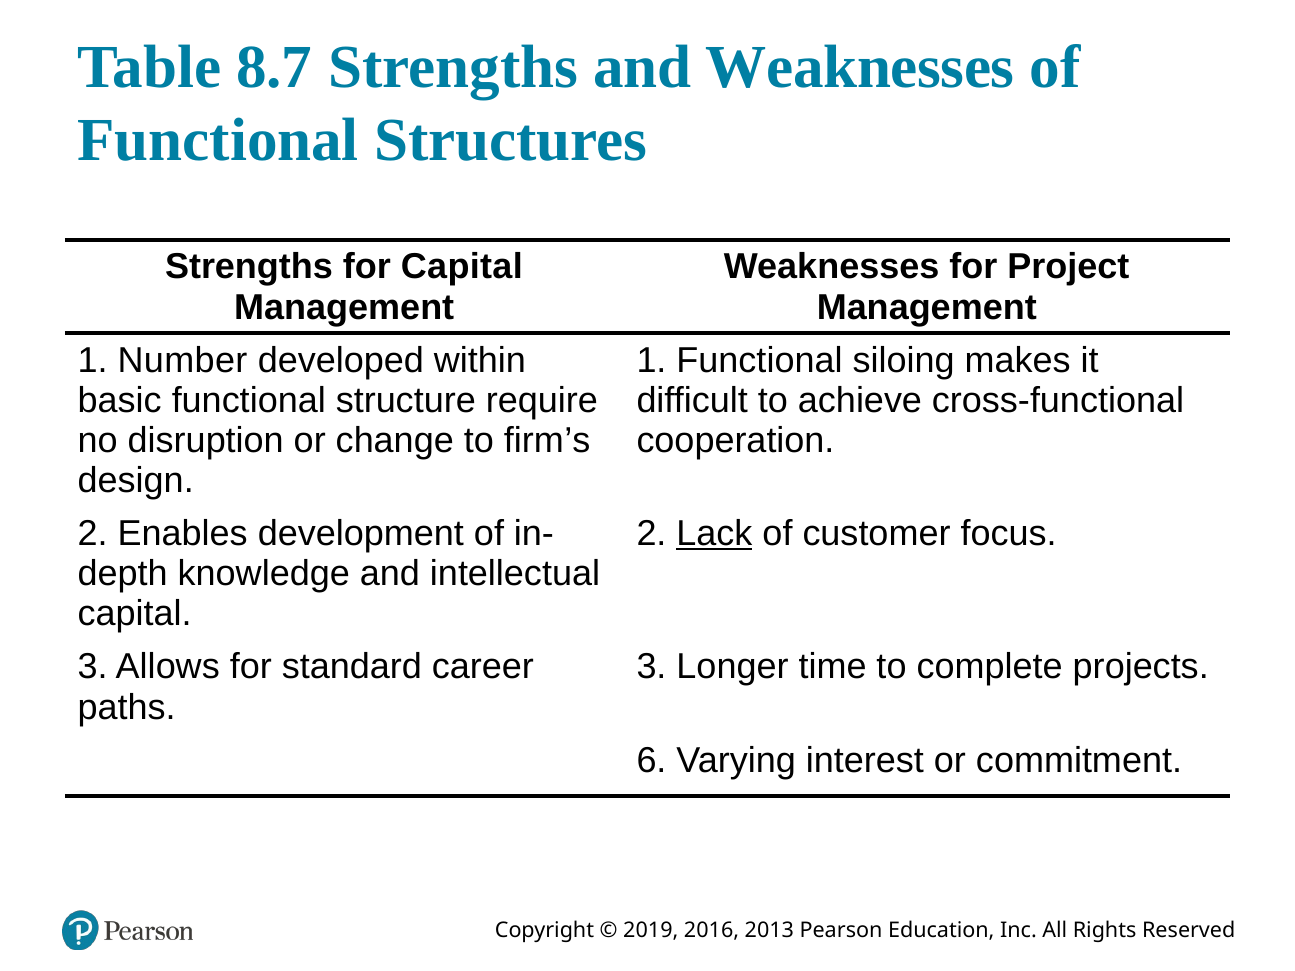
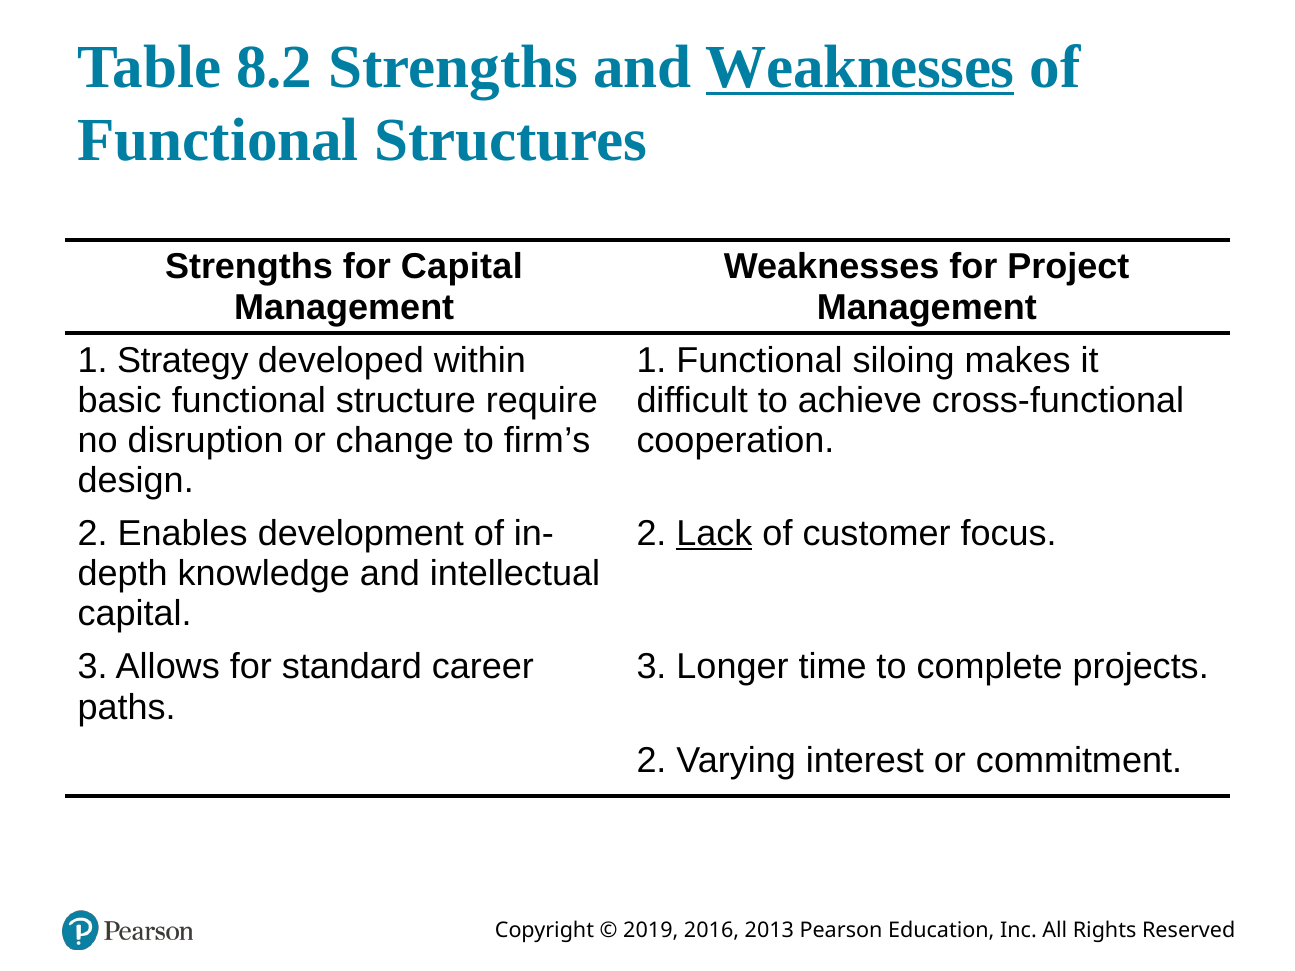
8.7: 8.7 -> 8.2 (274, 67)
Weaknesses underline: none -> present (860, 67)
Number: Number -> Strategy (183, 360)
Blank 6: 6 -> 2 (651, 760)
